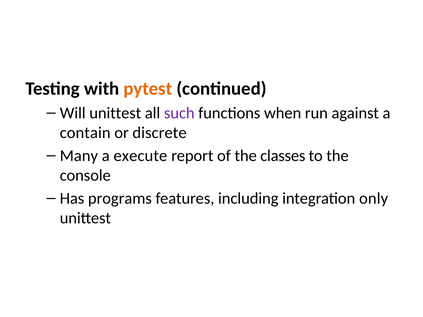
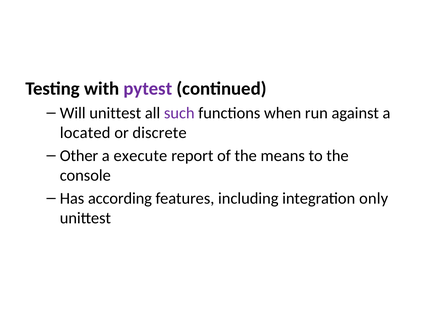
pytest colour: orange -> purple (148, 89)
contain: contain -> located (85, 133)
Many: Many -> Other (79, 156)
classes: classes -> means (283, 156)
programs: programs -> according (120, 199)
